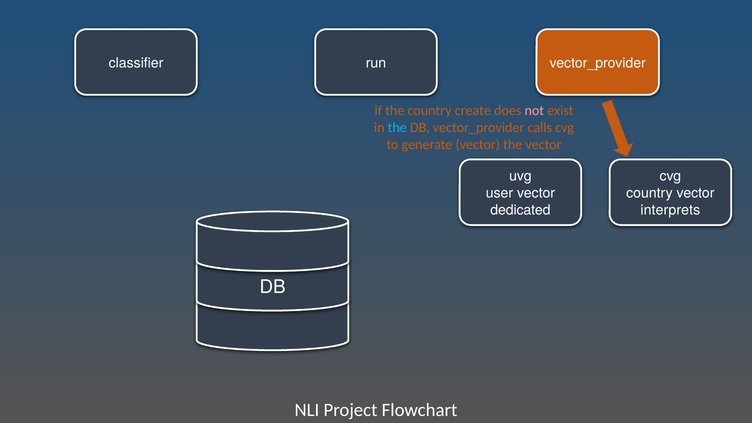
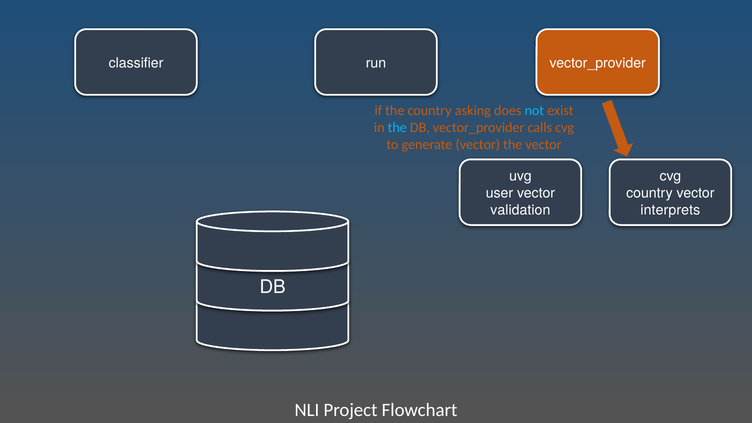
create: create -> asking (473, 111)
not colour: pink -> light blue (534, 111)
dedicated: dedicated -> validation (520, 210)
